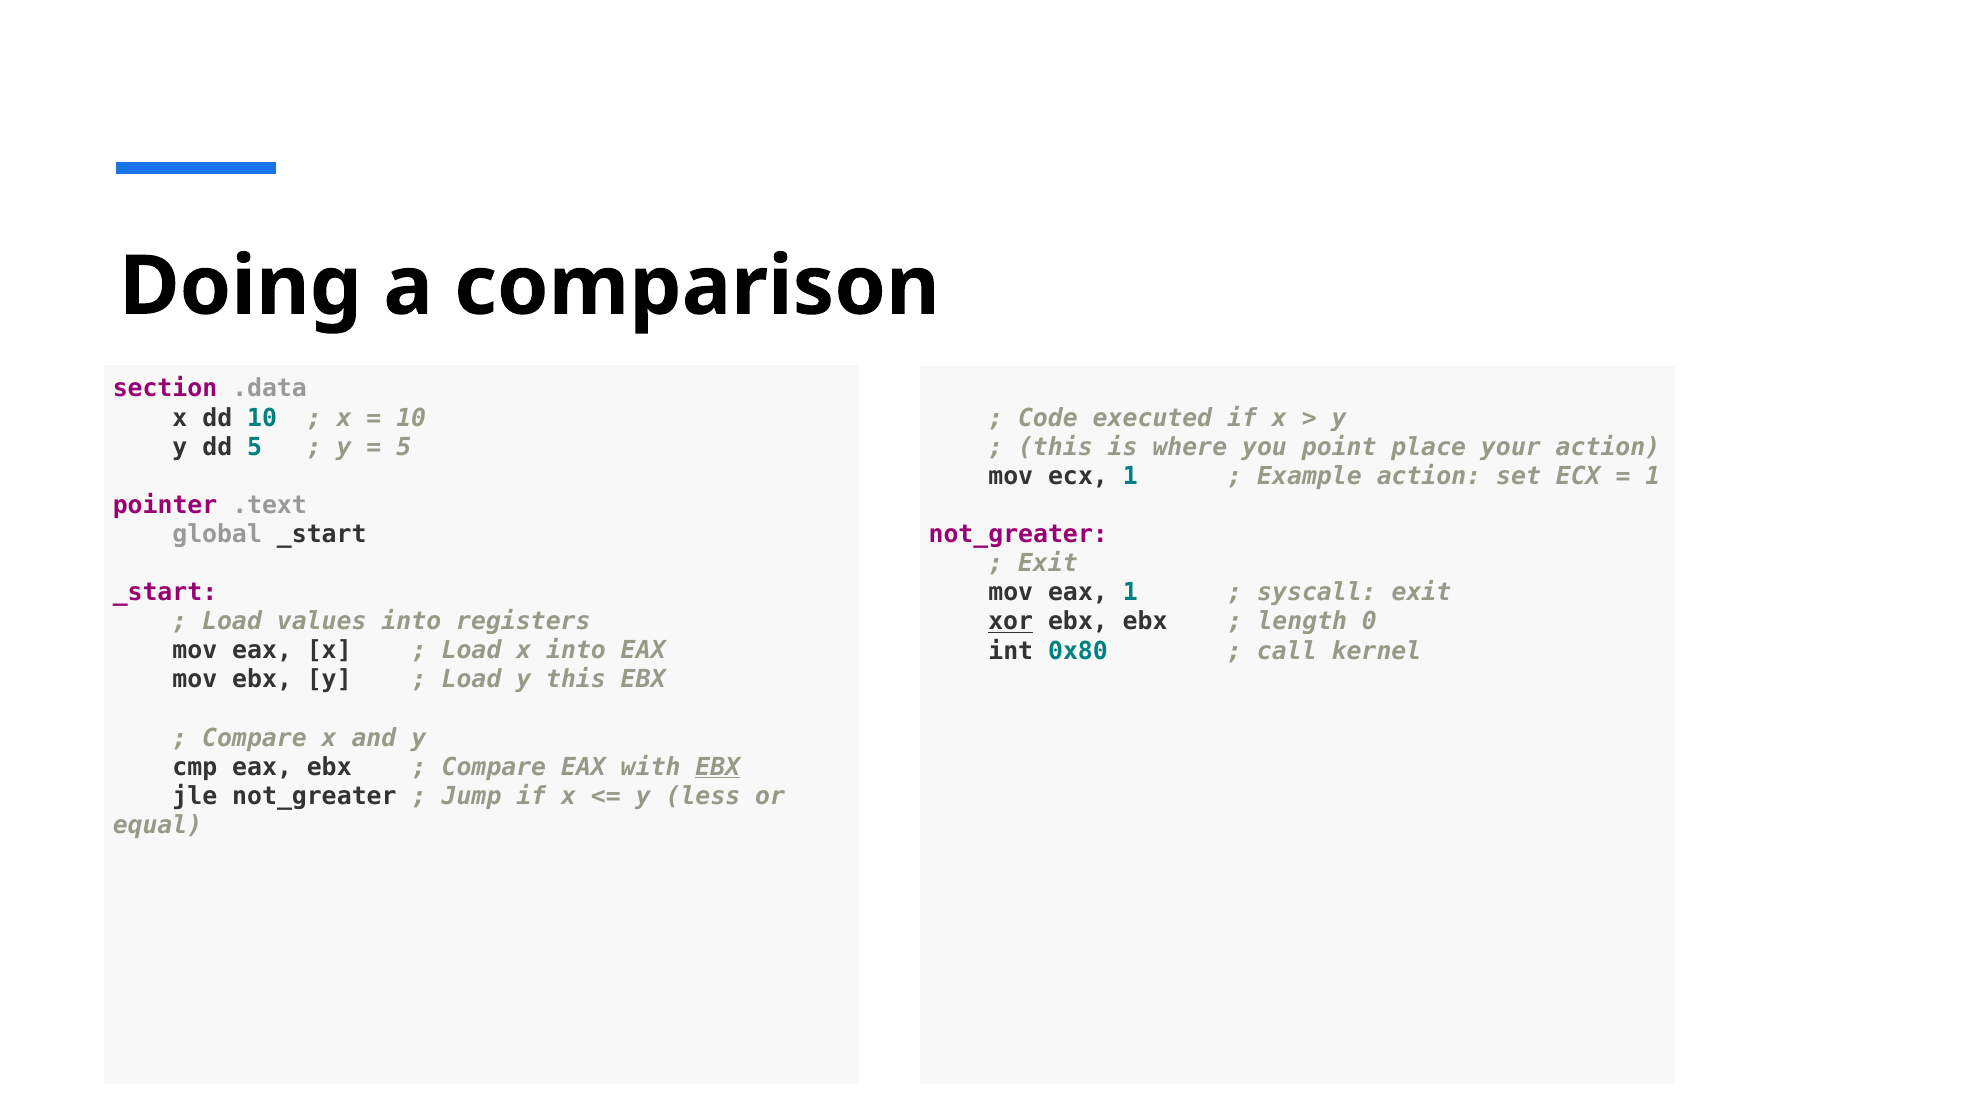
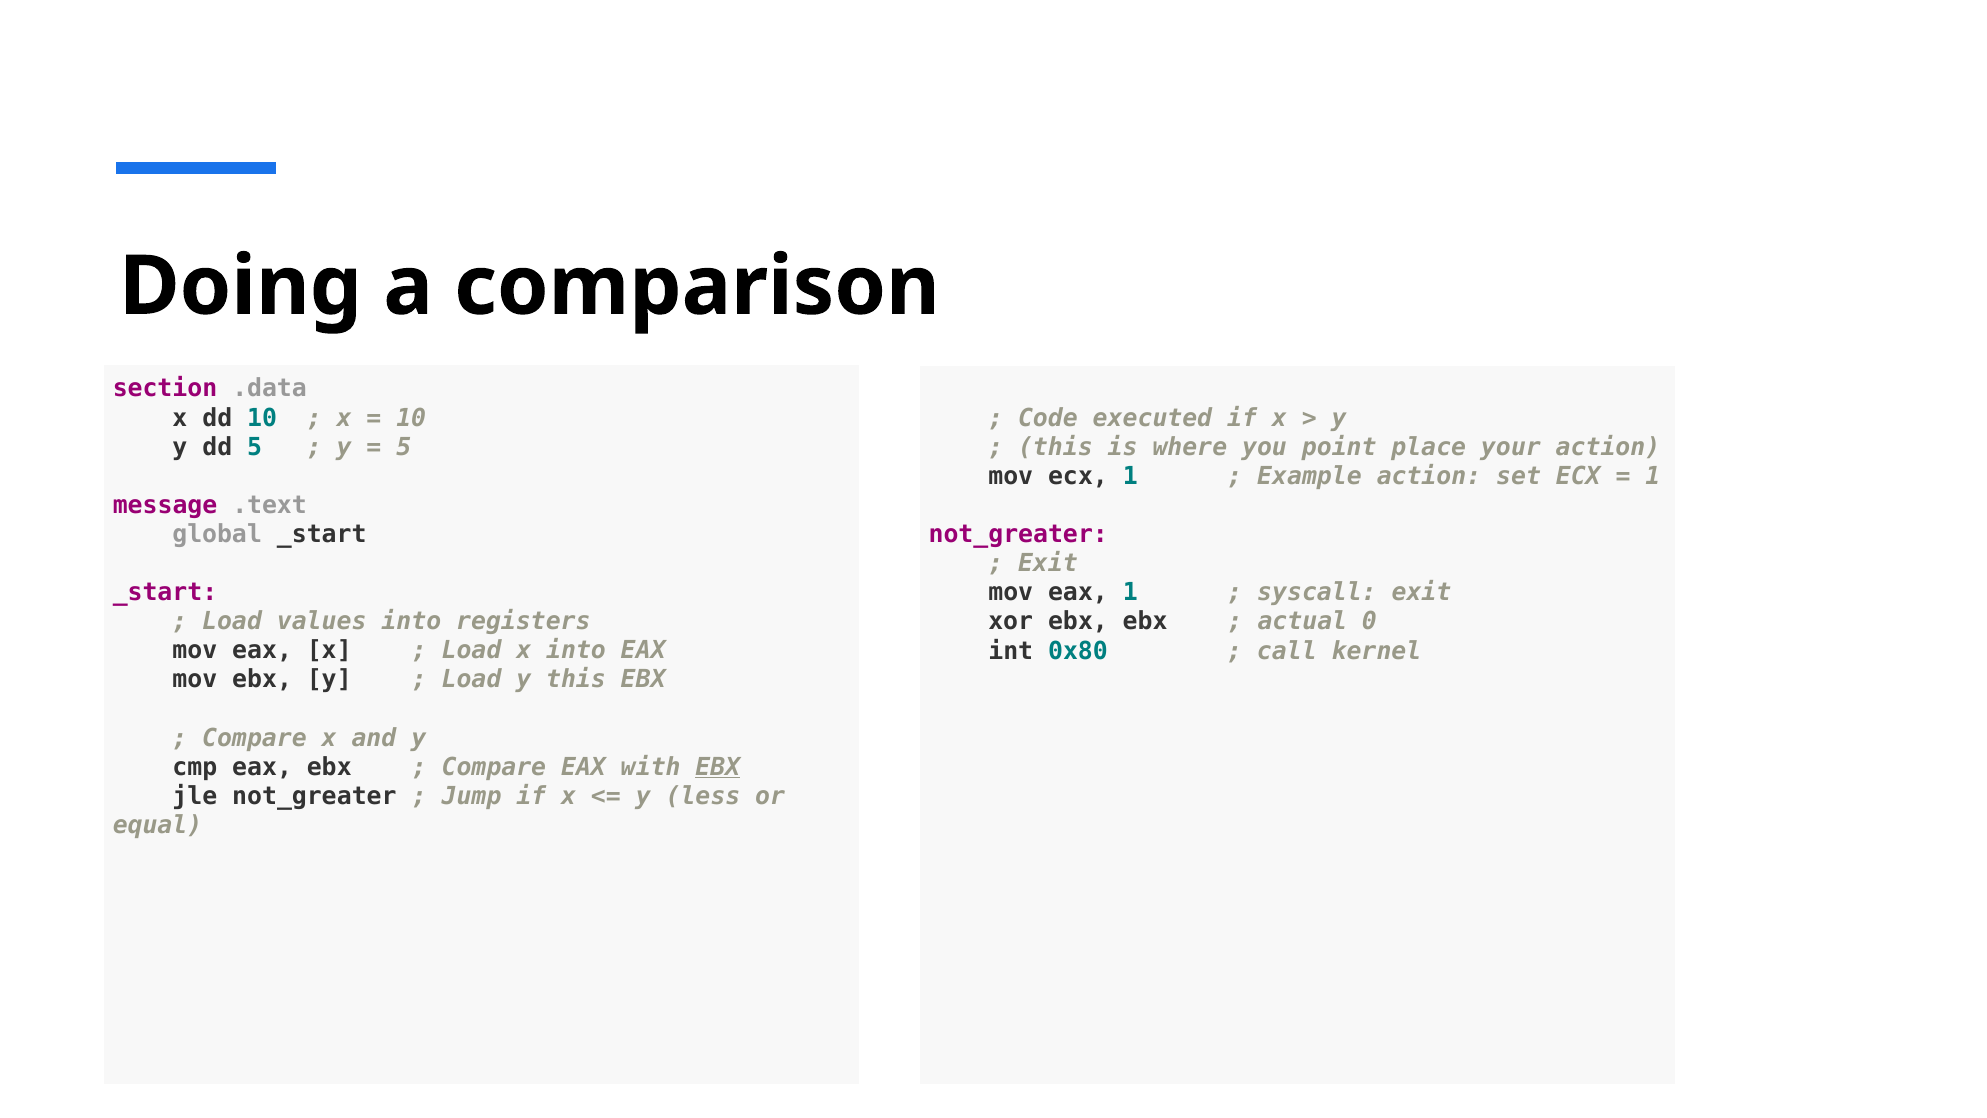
pointer: pointer -> message (165, 505)
xor underline: present -> none (1011, 622)
length: length -> actual (1302, 622)
